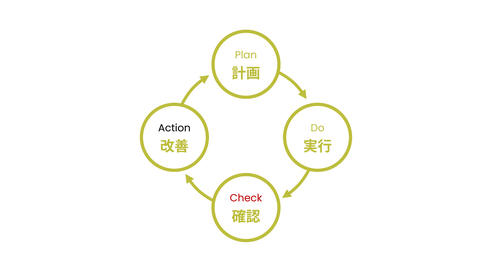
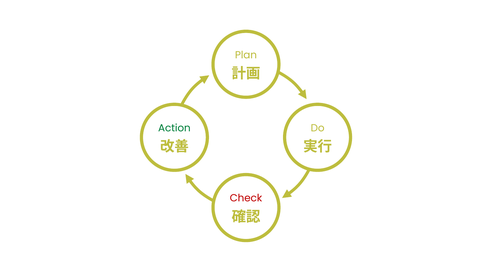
Action colour: black -> green (174, 128)
